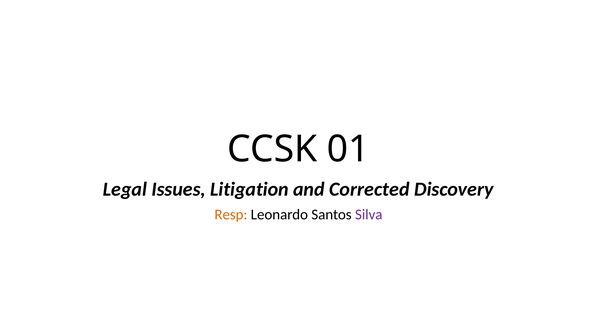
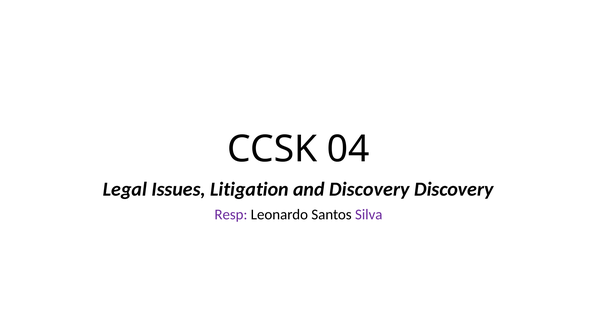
01: 01 -> 04 (348, 149)
and Corrected: Corrected -> Discovery (369, 189)
Resp colour: orange -> purple (231, 214)
